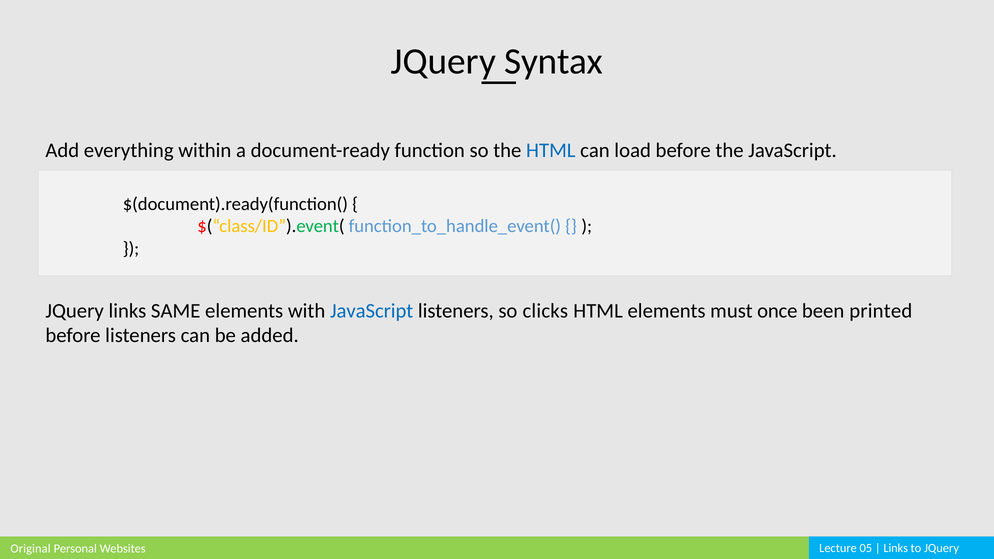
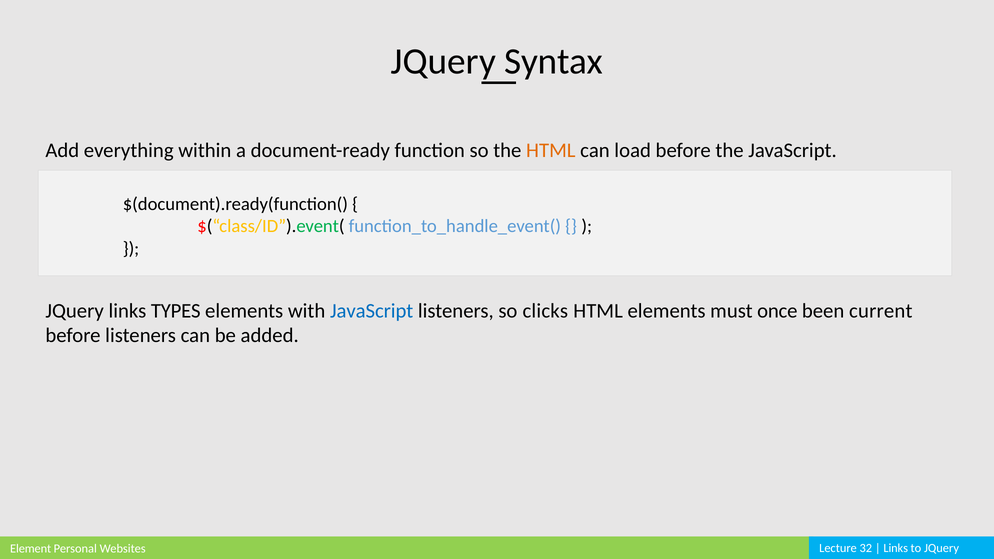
HTML colour: blue -> orange (551, 150)
SAME: SAME -> TYPES (176, 311)
printed: printed -> current (881, 311)
Original: Original -> Element (31, 549)
05: 05 -> 32 (866, 548)
